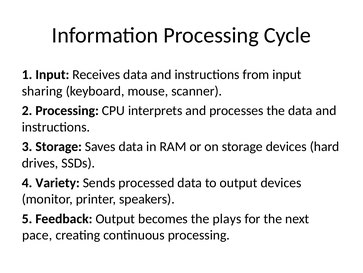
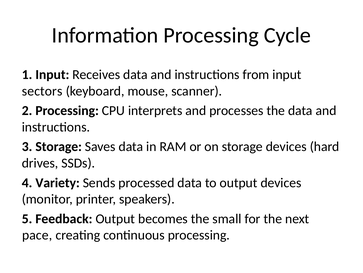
sharing: sharing -> sectors (42, 91)
plays: plays -> small (227, 218)
